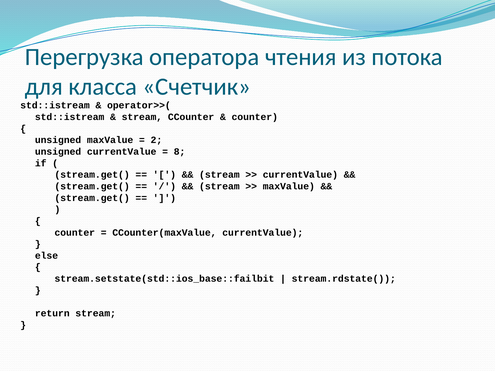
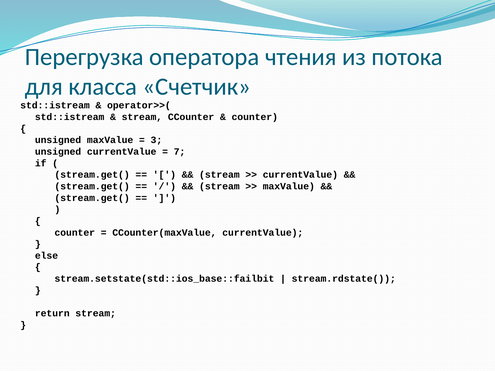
2: 2 -> 3 (156, 140)
8: 8 -> 7 (180, 152)
